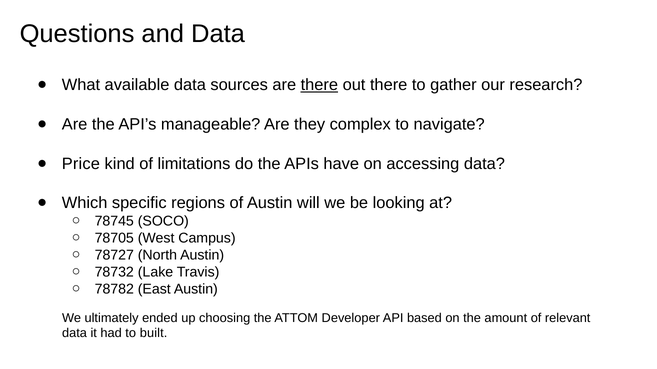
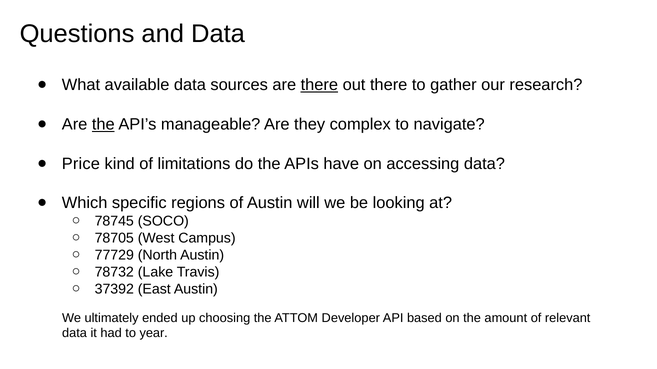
the underline: none -> present (103, 124)
78727: 78727 -> 77729 (114, 255)
78782: 78782 -> 37392 (114, 289)
built: built -> year (154, 334)
